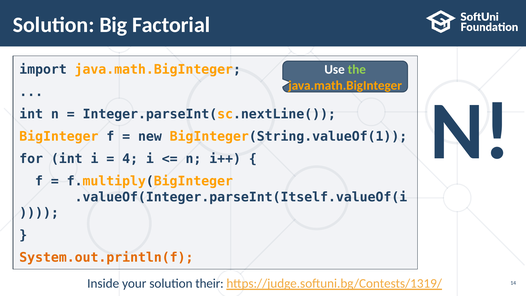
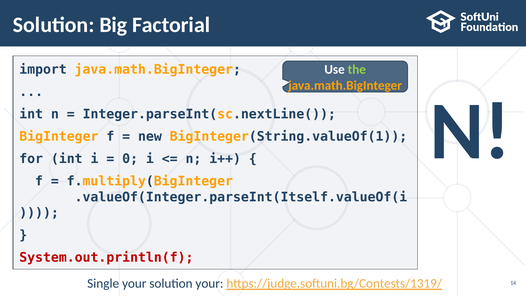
4: 4 -> 0 (130, 159)
System.out.println(f colour: orange -> red (106, 258)
Inside: Inside -> Single (103, 284)
solution their: their -> your (209, 284)
